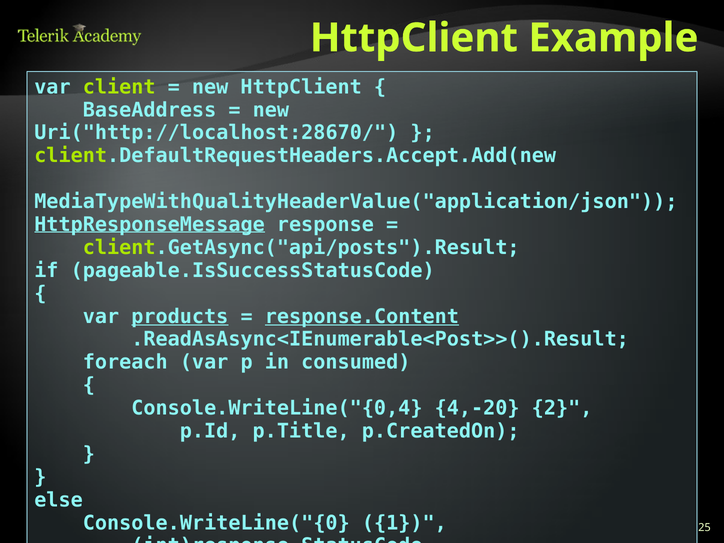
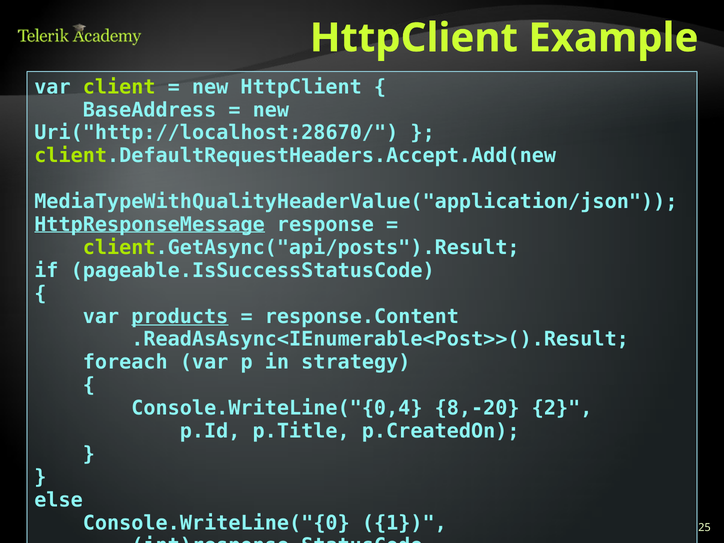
response.Content underline: present -> none (362, 316)
consumed: consumed -> strategy (356, 362)
4,-20: 4,-20 -> 8,-20 (477, 408)
